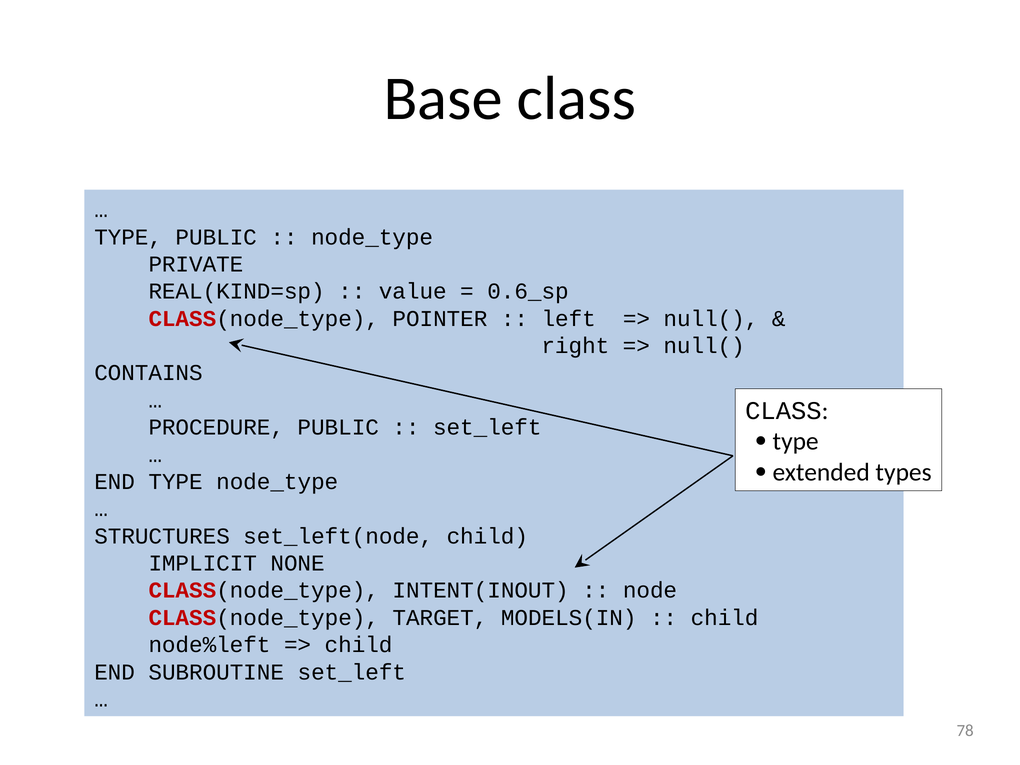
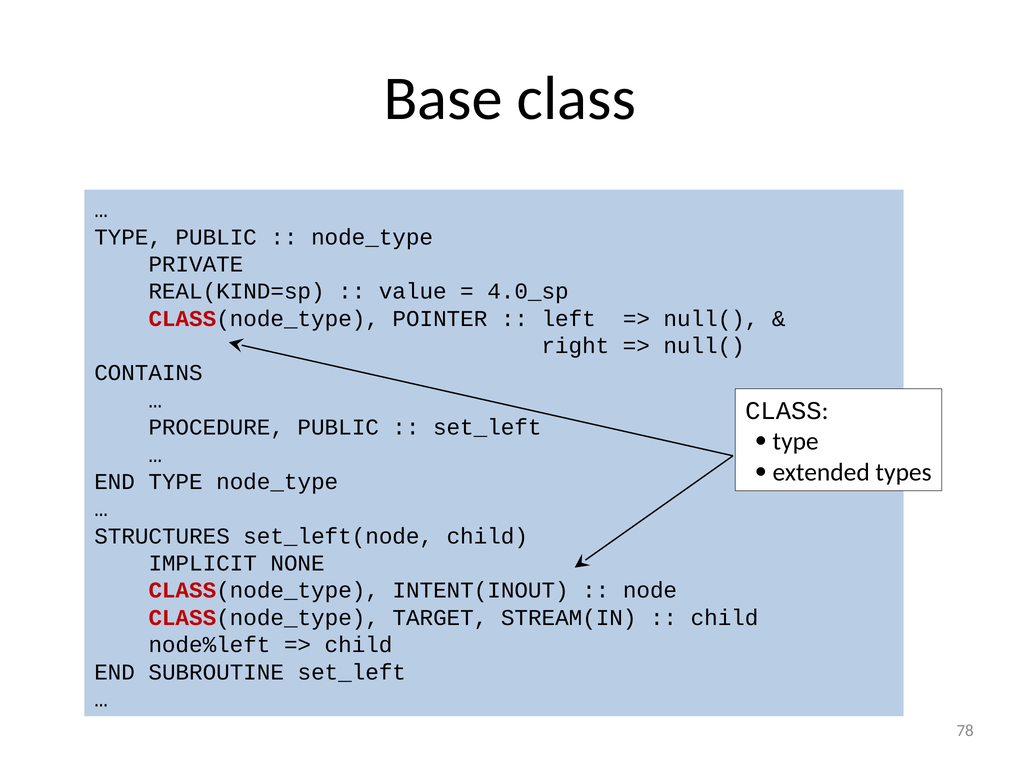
0.6_sp: 0.6_sp -> 4.0_sp (528, 291)
MODELS(IN: MODELS(IN -> STREAM(IN (569, 618)
